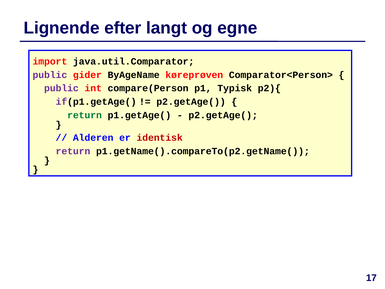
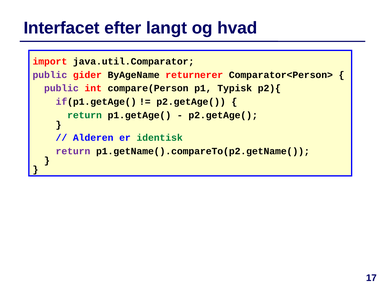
Lignende: Lignende -> Interfacet (62, 28)
egne: egne -> hvad (237, 28)
køreprøven: køreprøven -> returnerer (194, 75)
identisk colour: red -> green (160, 138)
